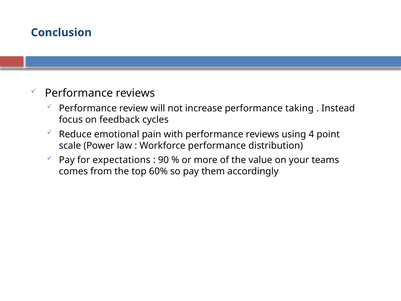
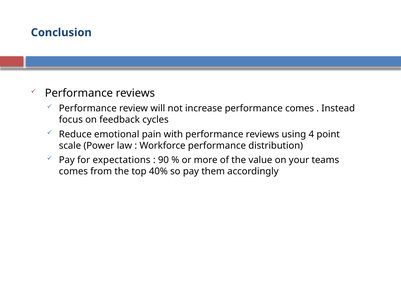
performance taking: taking -> comes (300, 108)
60%: 60% -> 40% (158, 171)
